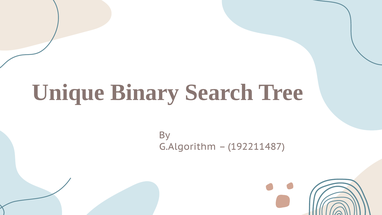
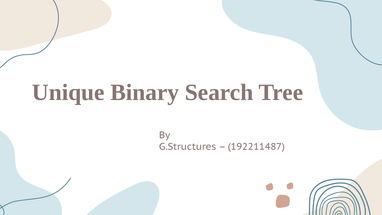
G.Algorithm: G.Algorithm -> G.Structures (188, 147)
